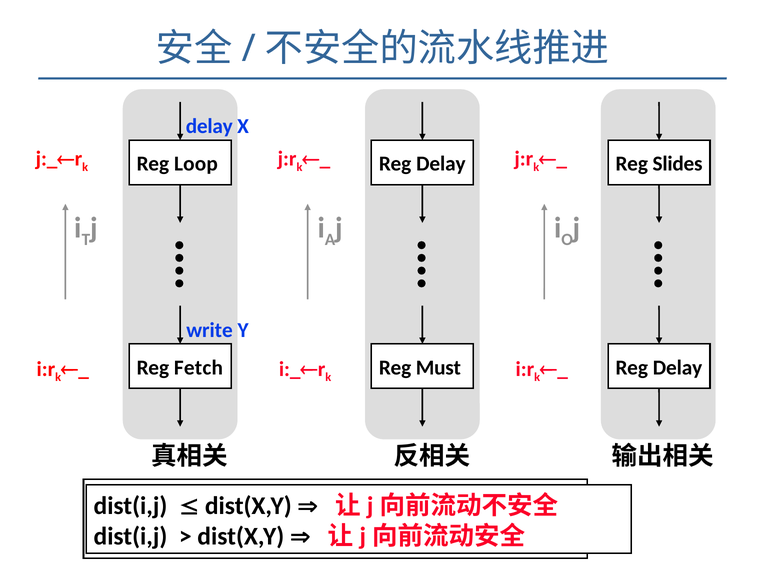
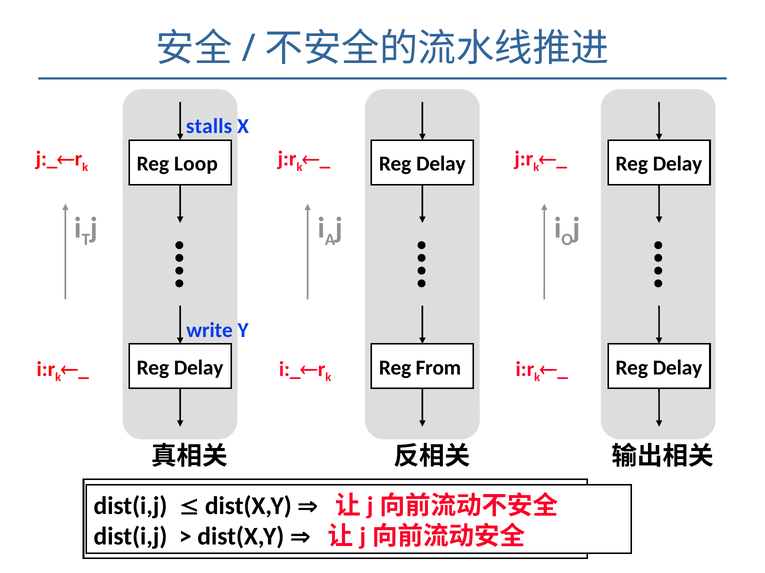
delay: delay -> stalls (209, 126)
Slides: Slides -> Delay (678, 164)
Fetch: Fetch -> Delay (199, 368)
Must: Must -> From (438, 368)
